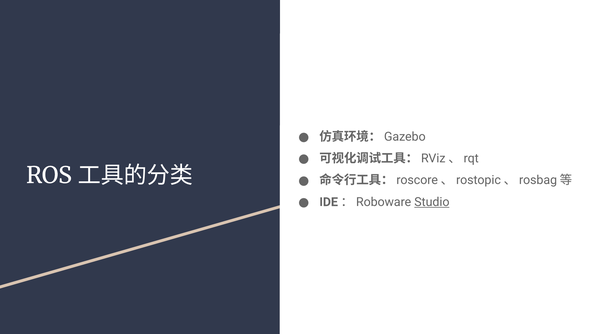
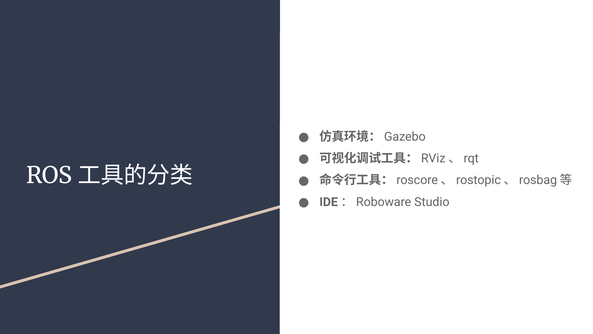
Studio underline: present -> none (432, 202)
